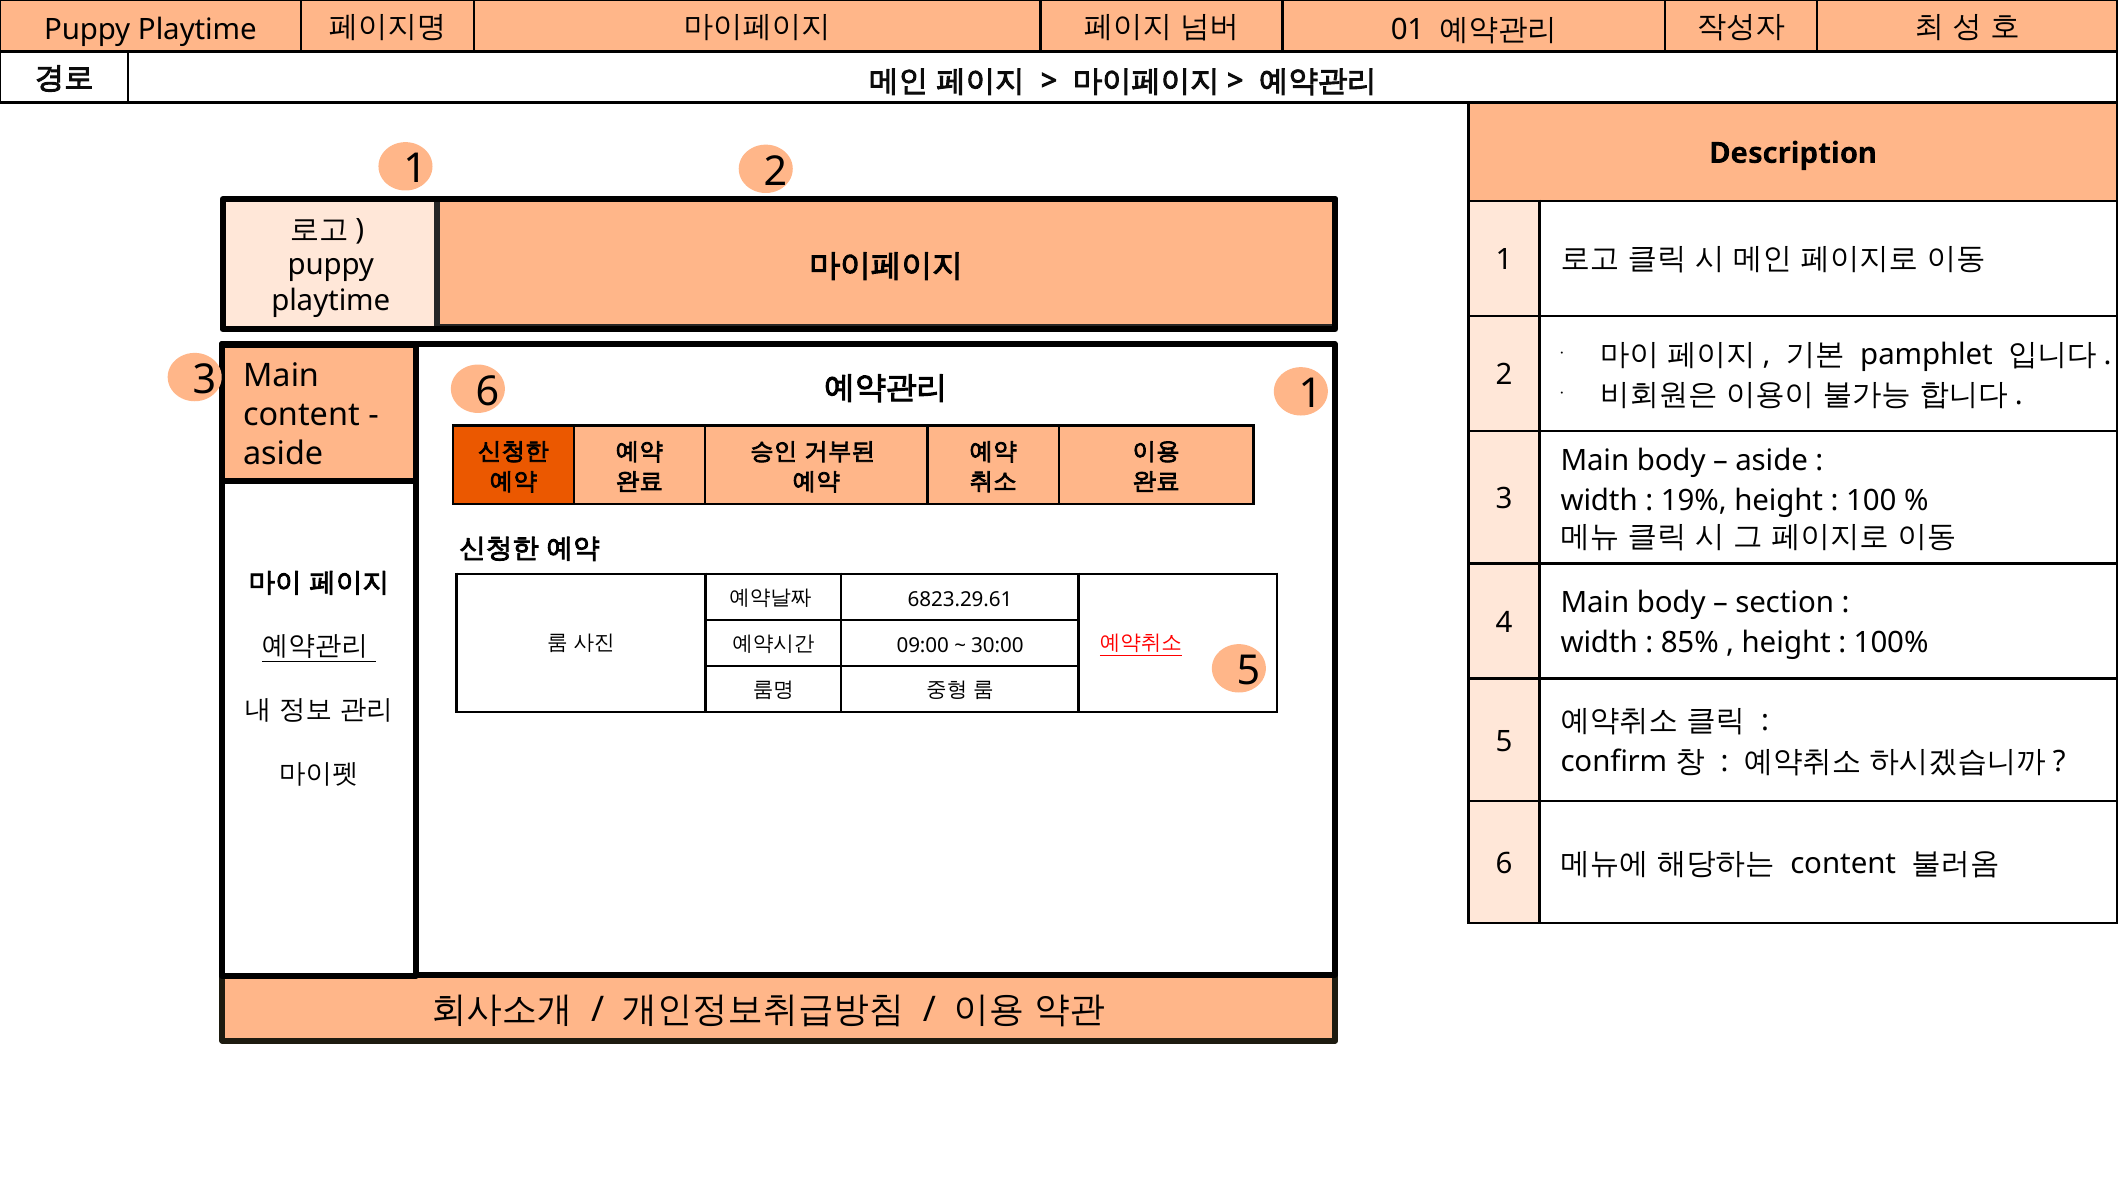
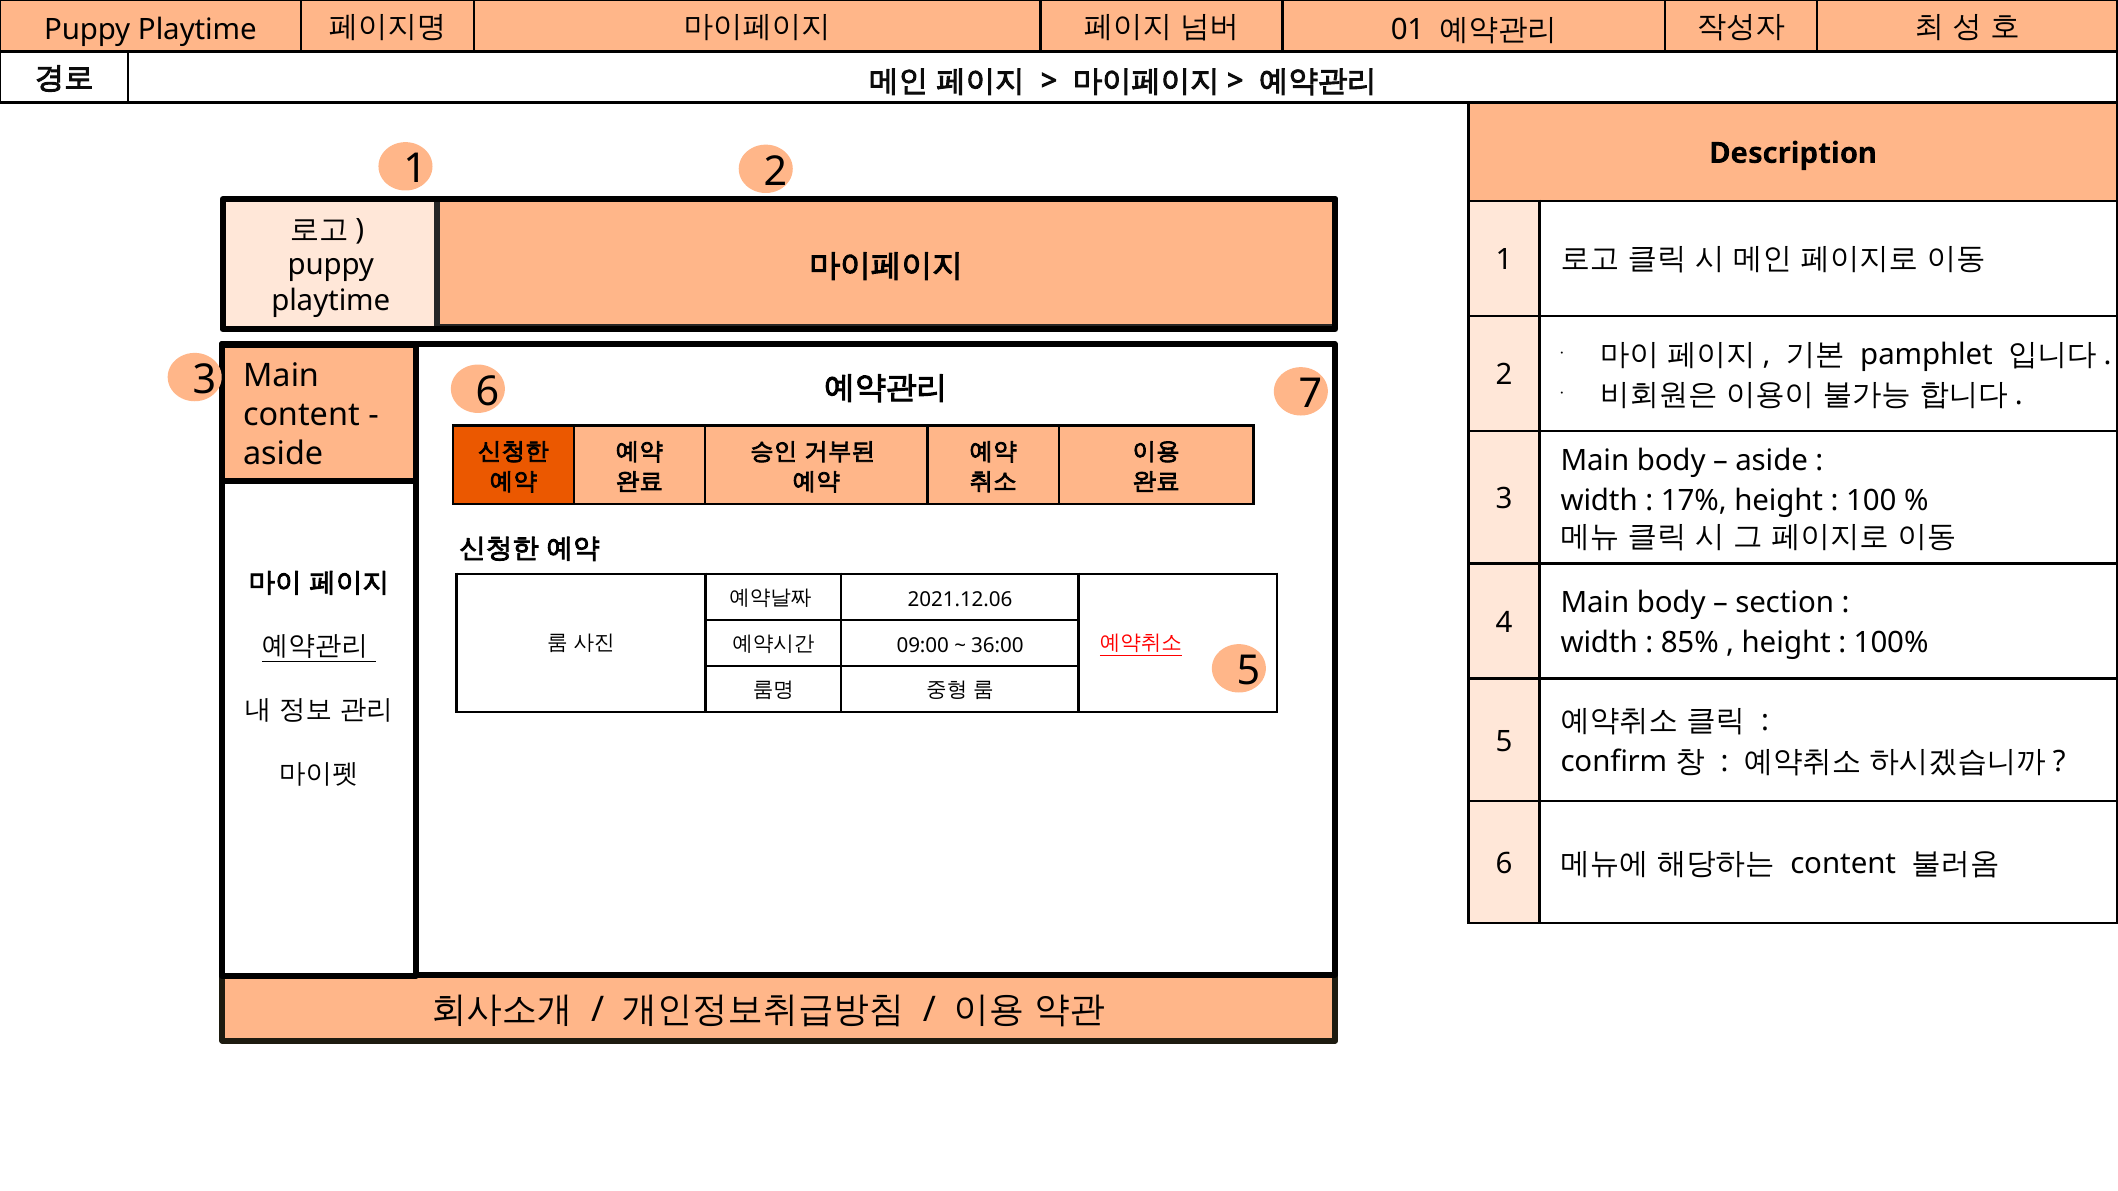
3 1: 1 -> 7 (1310, 394)
19%: 19% -> 17% (1694, 500)
6823.29.61: 6823.29.61 -> 2021.12.06 (960, 600)
30:00: 30:00 -> 36:00 (997, 646)
